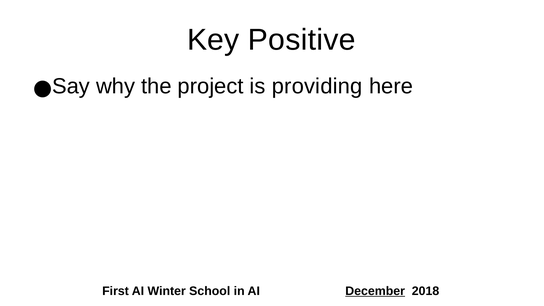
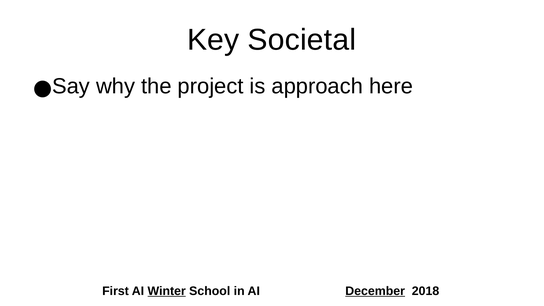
Positive: Positive -> Societal (302, 40)
providing: providing -> approach (317, 86)
Winter underline: none -> present (167, 291)
